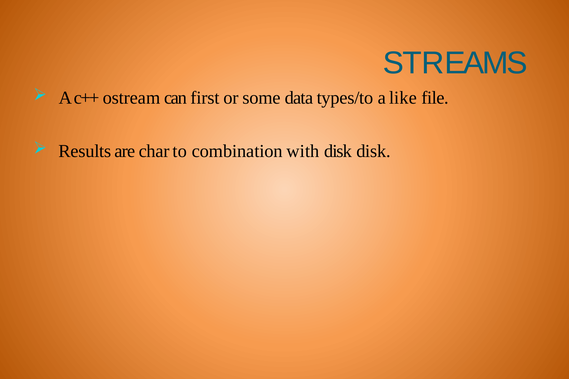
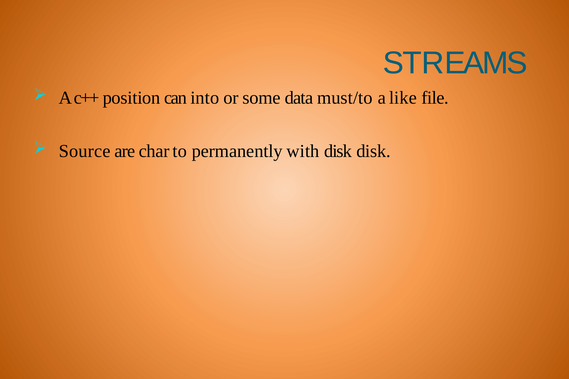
ostream: ostream -> position (132, 98)
first: first -> into (205, 98)
types/to: types/to -> must/to (345, 98)
Results: Results -> Source (85, 151)
combination: combination -> permanently (237, 151)
